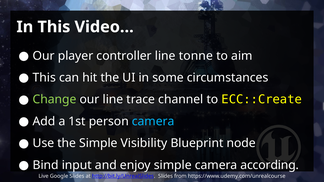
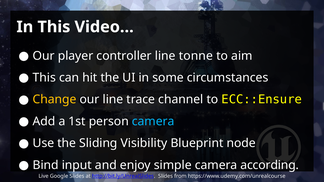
Change colour: light green -> yellow (55, 100)
ECC::Create: ECC::Create -> ECC::Ensure (262, 100)
the Simple: Simple -> Sliding (98, 143)
